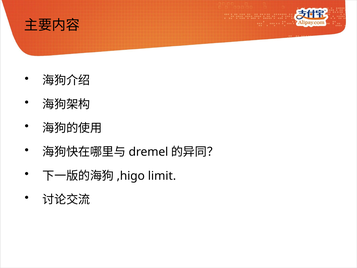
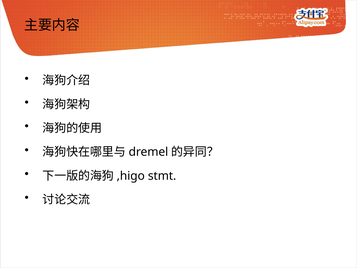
limit: limit -> stmt (162, 176)
